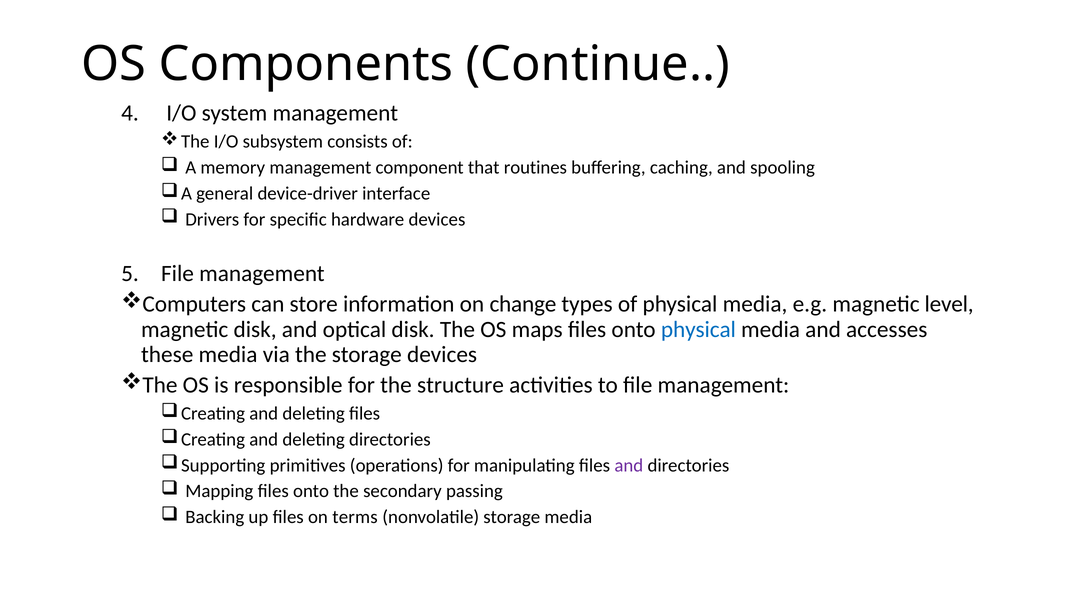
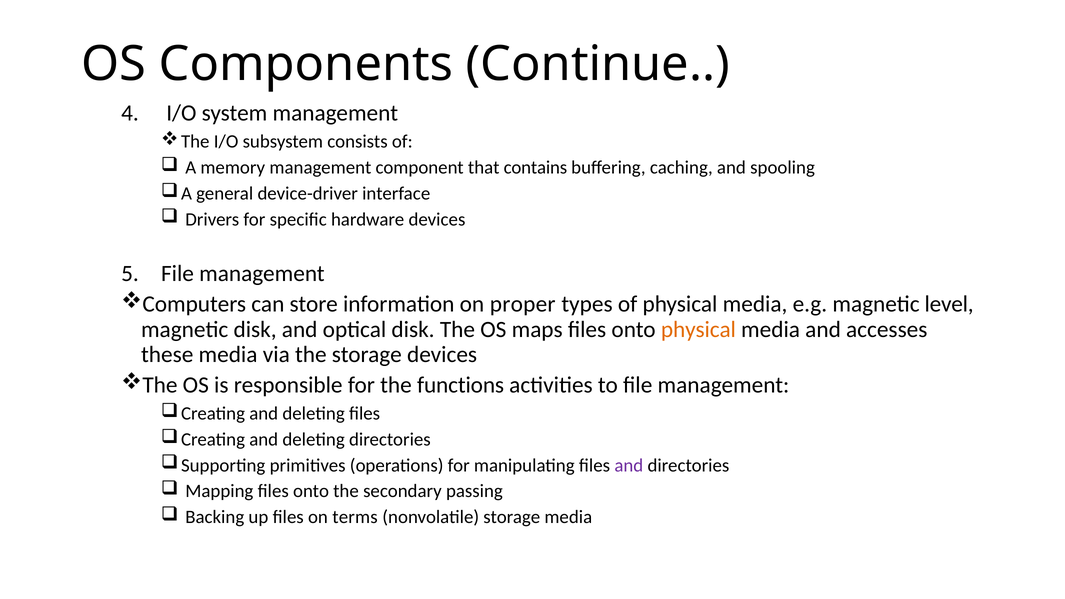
routines: routines -> contains (535, 167)
change: change -> proper (523, 304)
physical colour: blue -> orange (698, 329)
structure: structure -> functions (461, 385)
